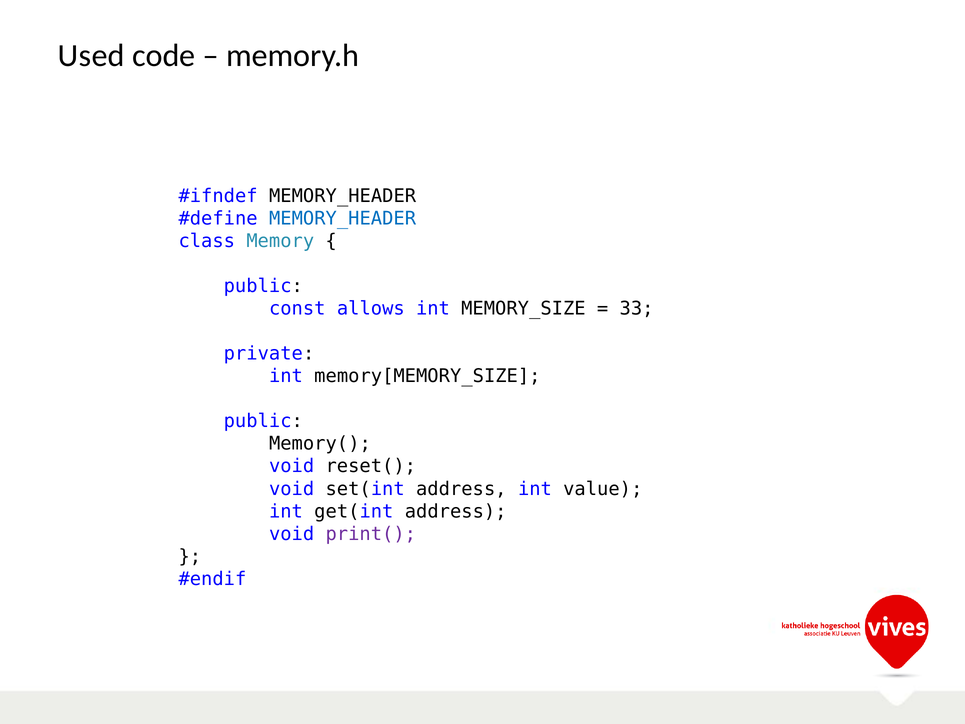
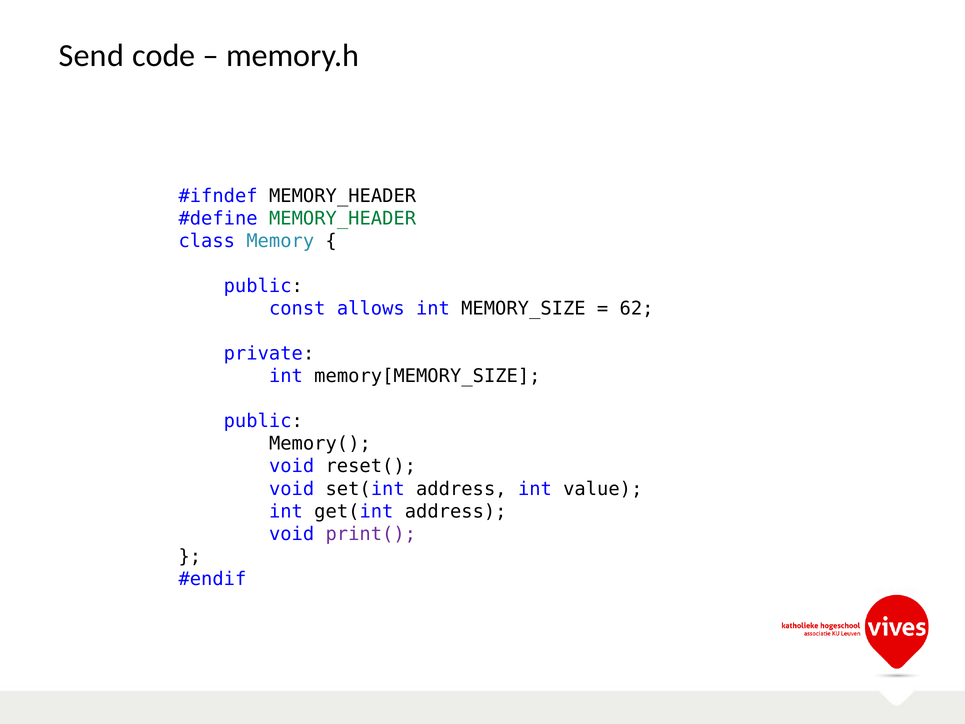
Used: Used -> Send (91, 55)
MEMORY_HEADER colour: blue -> green (343, 218)
33: 33 -> 62 (637, 308)
